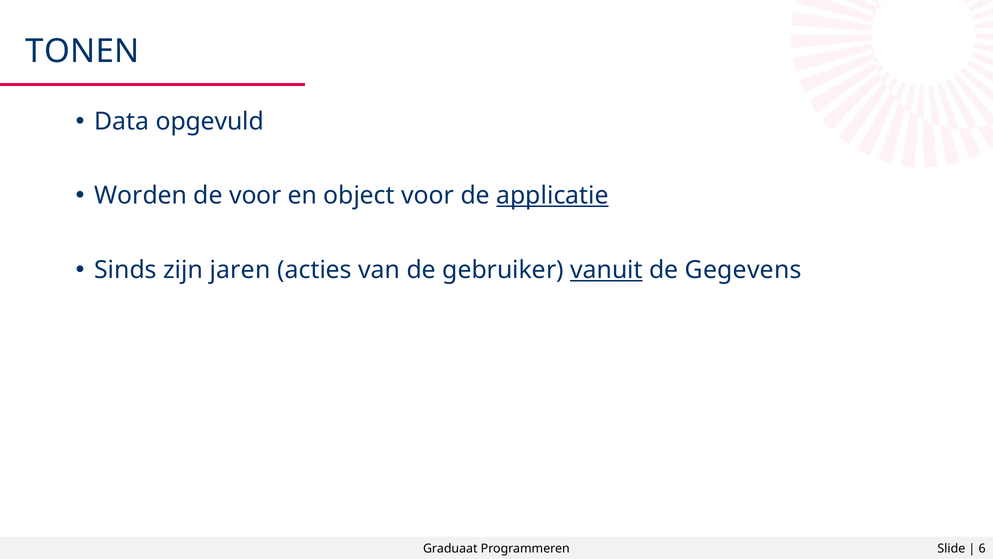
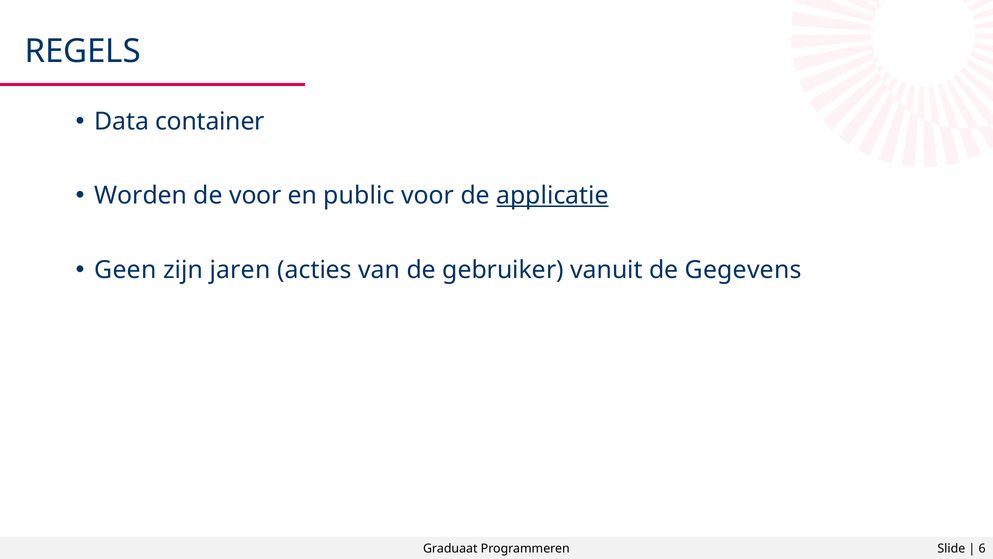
TONEN: TONEN -> REGELS (83, 51)
opgevuld: opgevuld -> container (210, 121)
object: object -> public (359, 196)
Sinds: Sinds -> Geen (125, 270)
vanuit underline: present -> none (606, 270)
